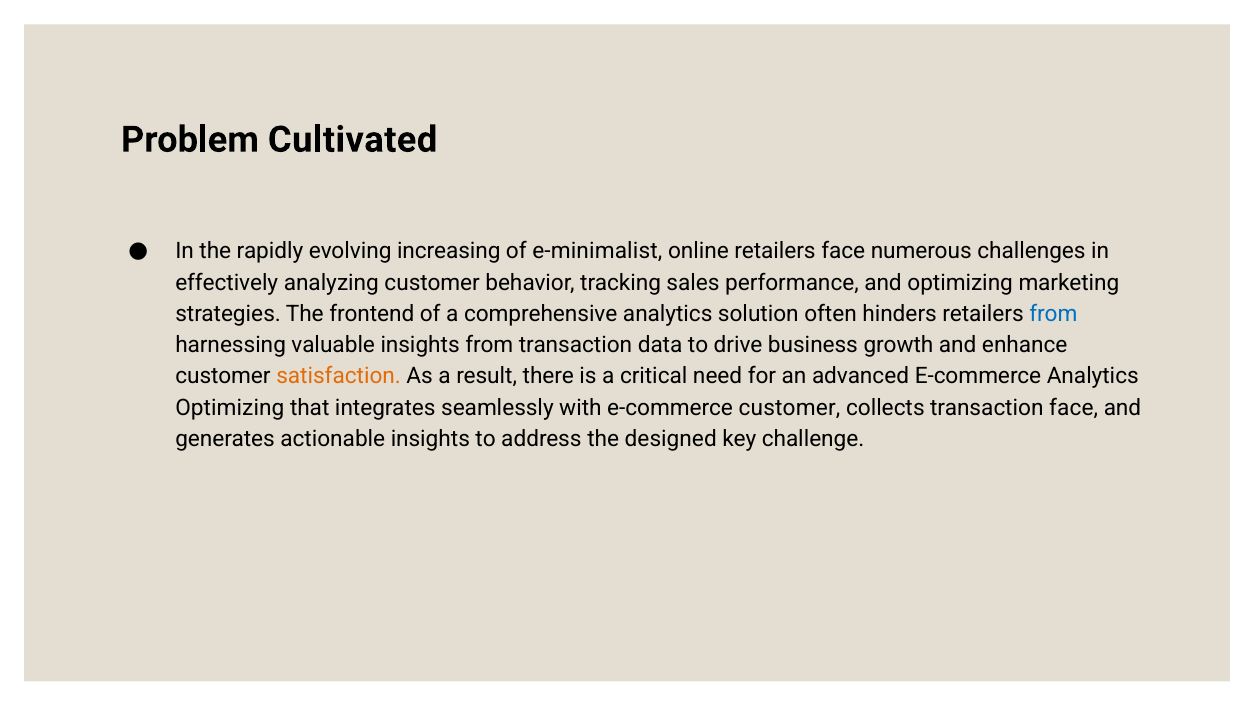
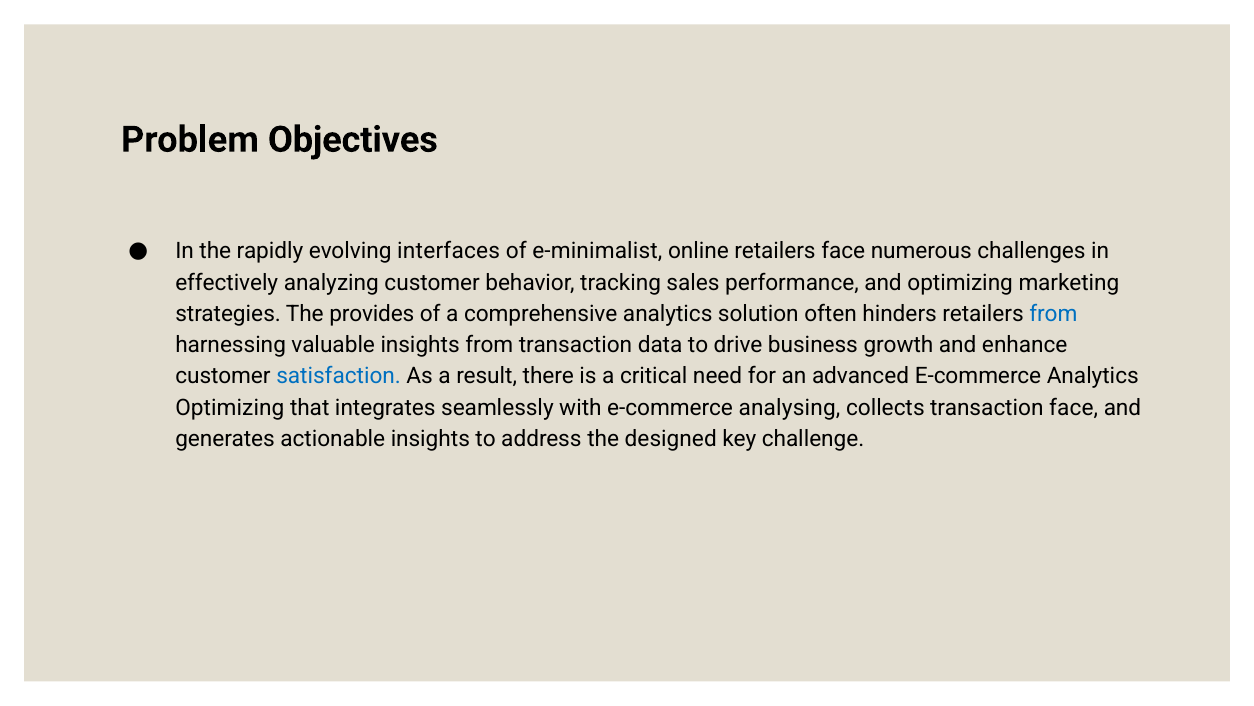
Cultivated: Cultivated -> Objectives (353, 140)
increasing: increasing -> interfaces (449, 251)
frontend: frontend -> provides (372, 314)
satisfaction colour: orange -> blue (339, 376)
e-commerce customer: customer -> analysing (789, 407)
